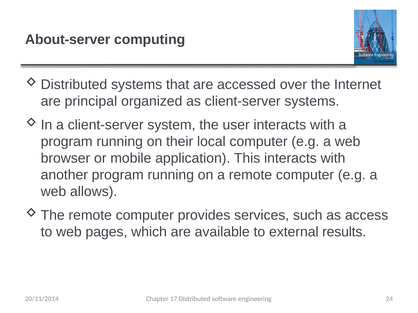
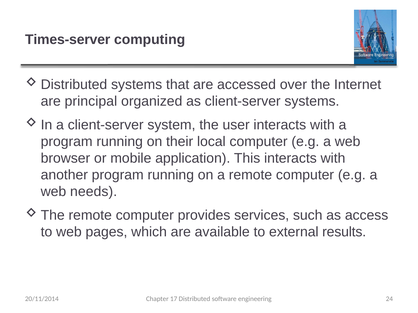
About-server: About-server -> Times-server (68, 40)
allows: allows -> needs (94, 192)
